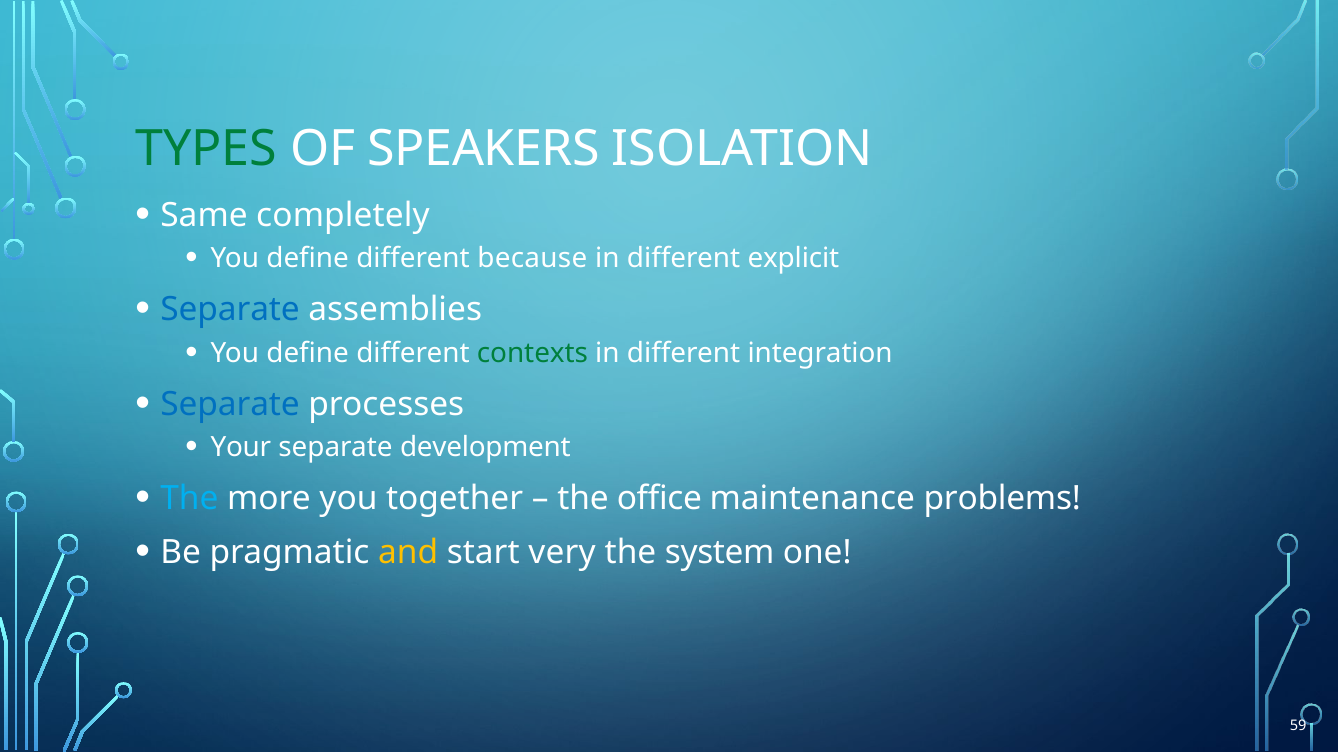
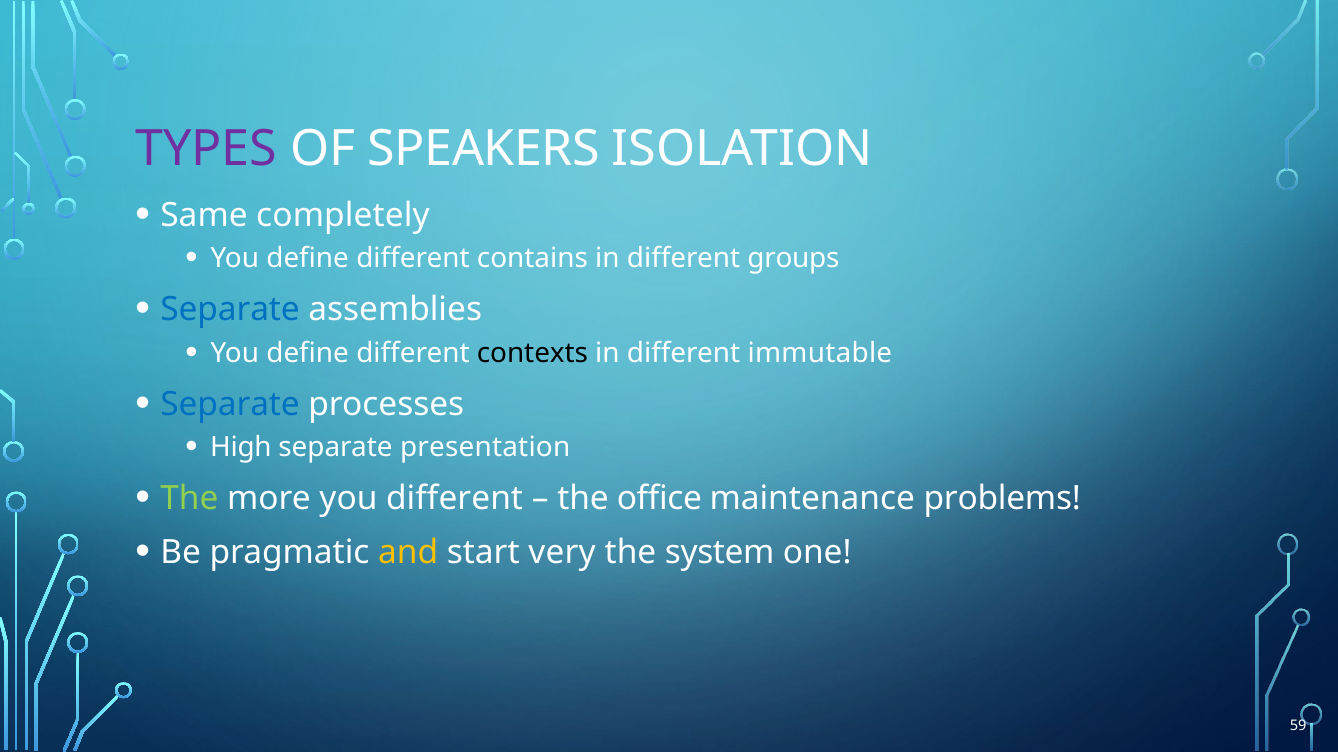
TYPES colour: green -> purple (206, 149)
because: because -> contains (532, 259)
explicit: explicit -> groups (793, 259)
contexts colour: green -> black (532, 353)
integration: integration -> immutable (820, 353)
Your: Your -> High (241, 448)
development: development -> presentation (485, 448)
The colour: light blue -> light green (189, 499)
you together: together -> different (455, 499)
